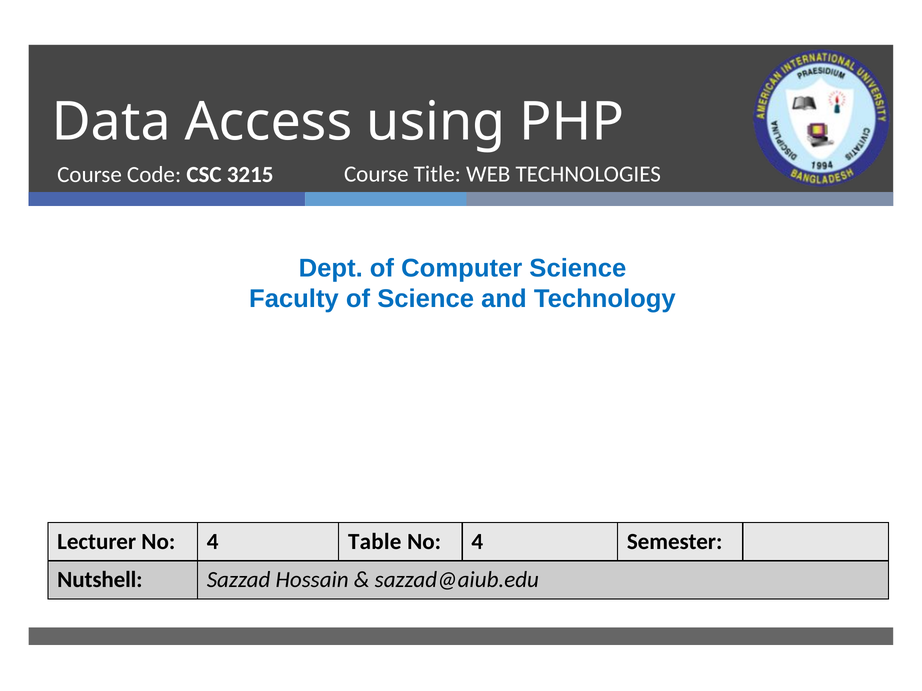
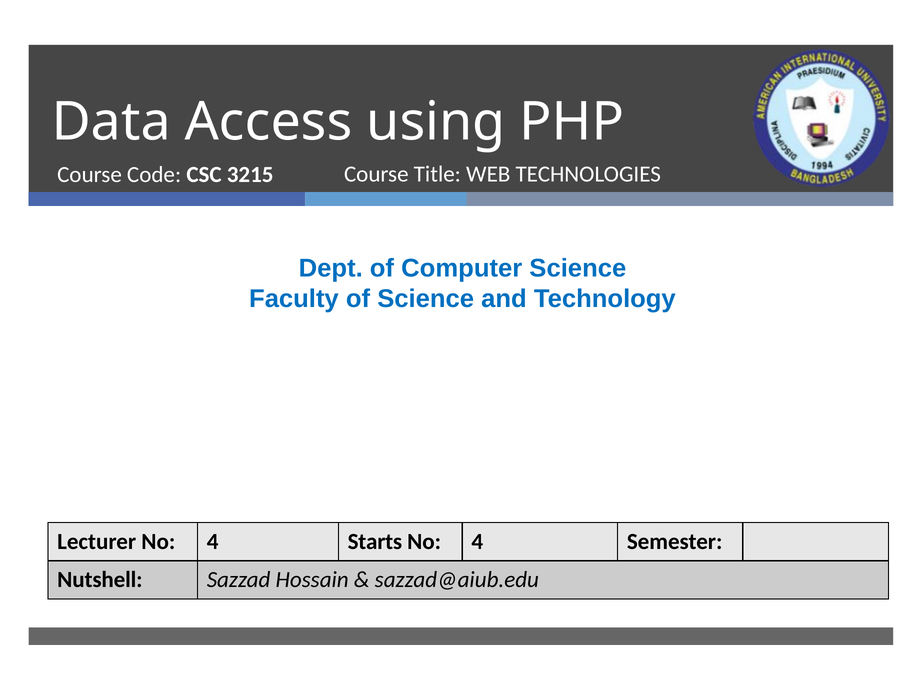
Table: Table -> Starts (375, 542)
